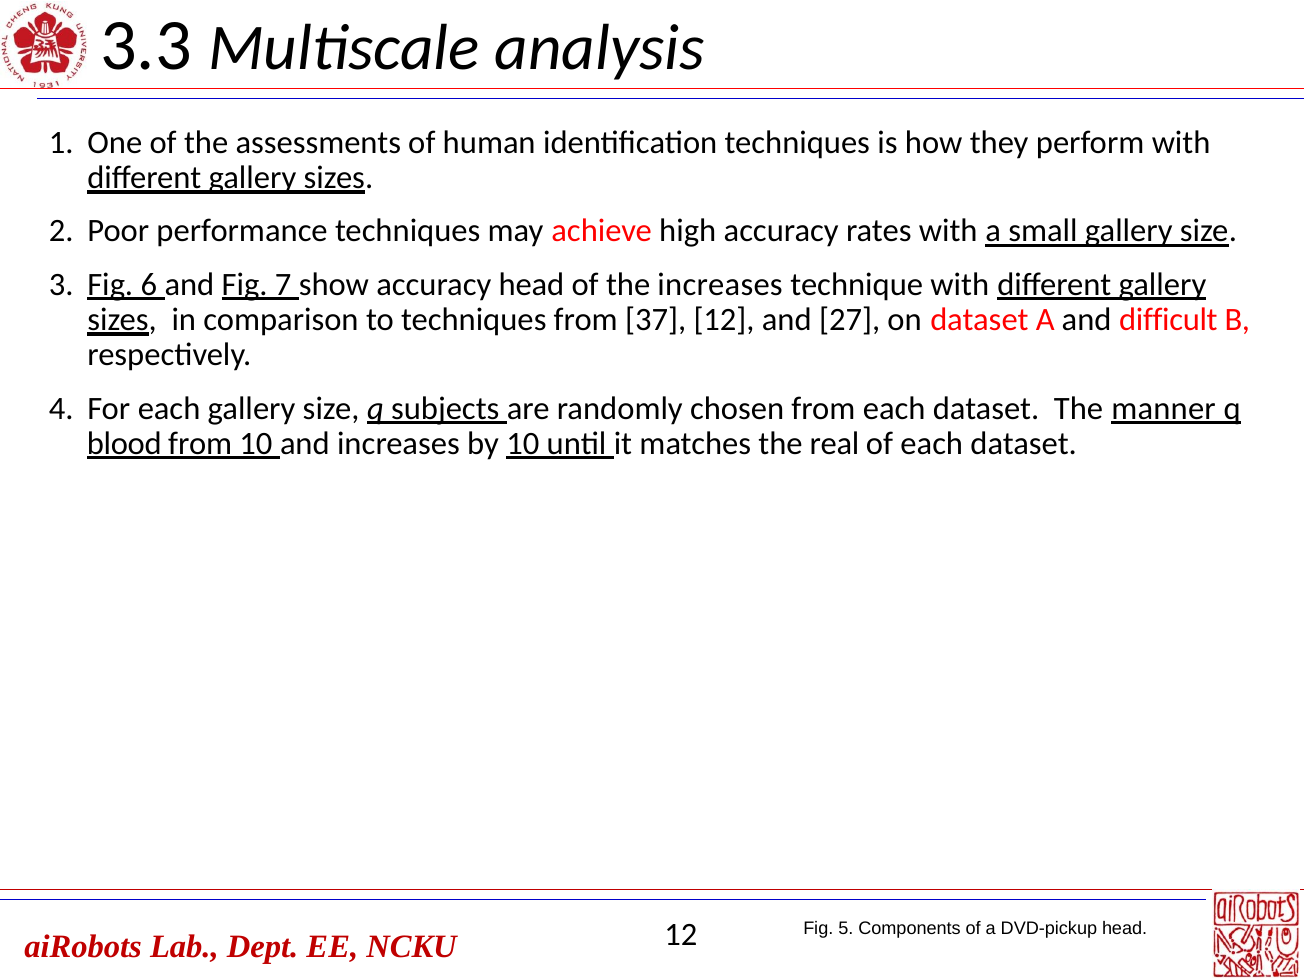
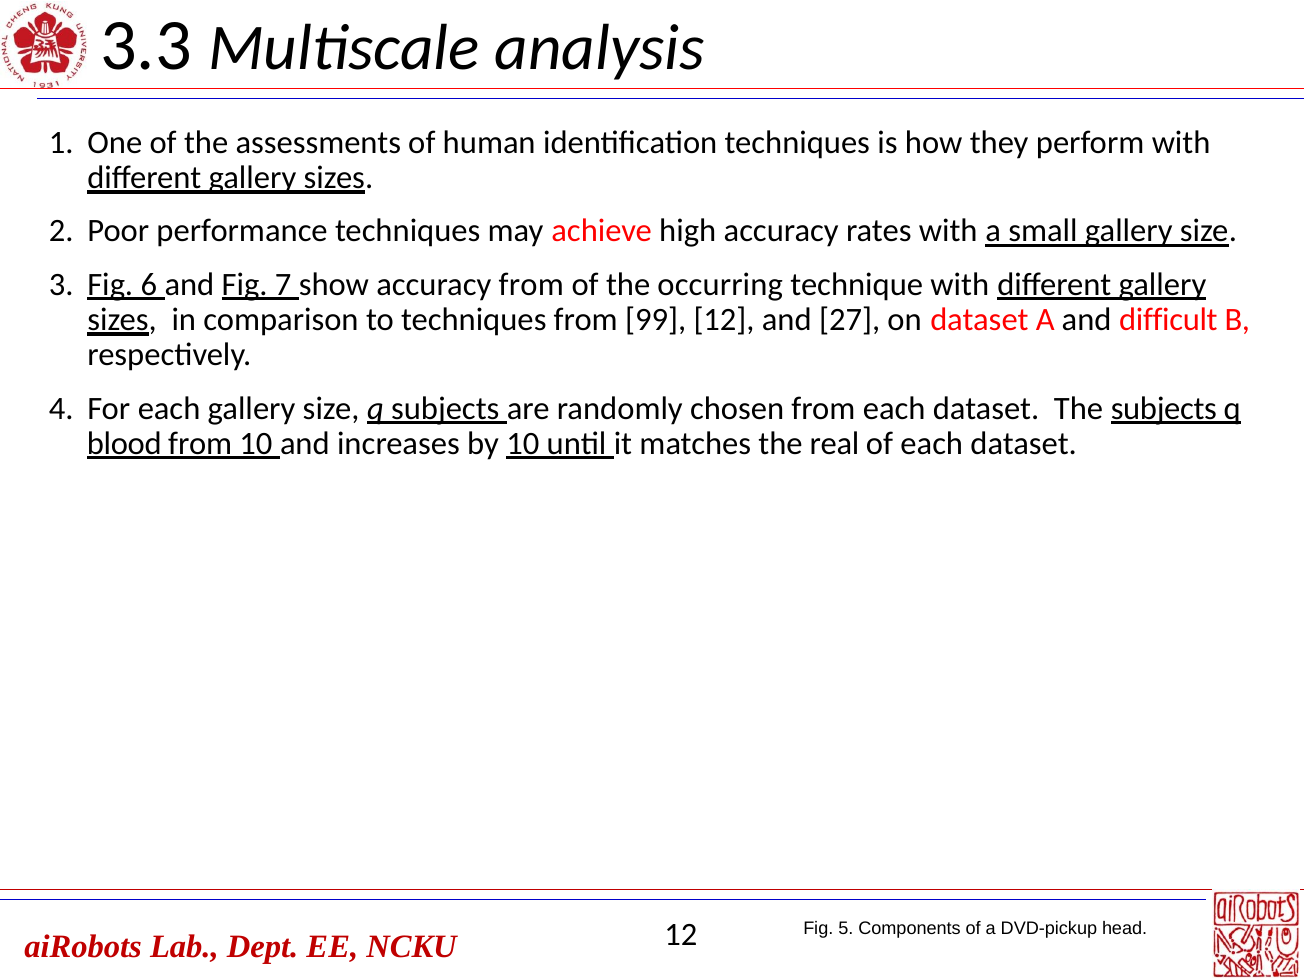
accuracy head: head -> from (531, 285)
the increases: increases -> occurring (720, 285)
37: 37 -> 99 (656, 320)
The manner: manner -> subjects (1164, 408)
